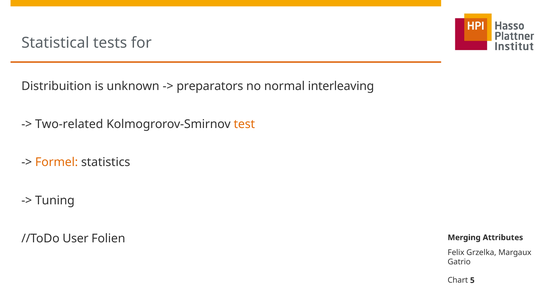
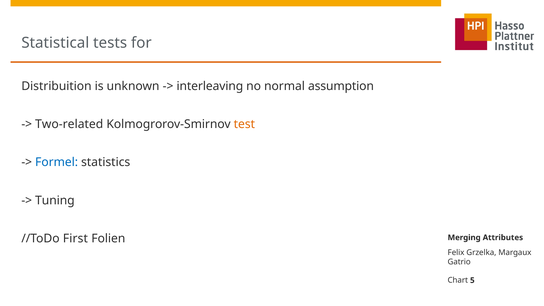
preparators: preparators -> interleaving (210, 86)
interleaving: interleaving -> assumption (341, 86)
Formel colour: orange -> blue (57, 162)
User: User -> First (75, 238)
